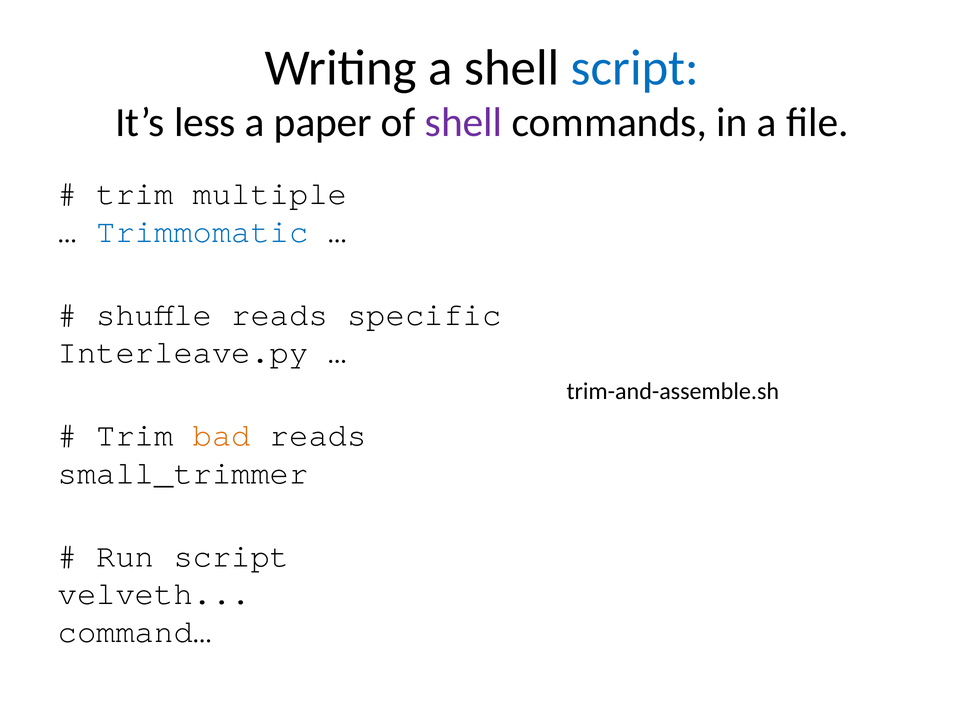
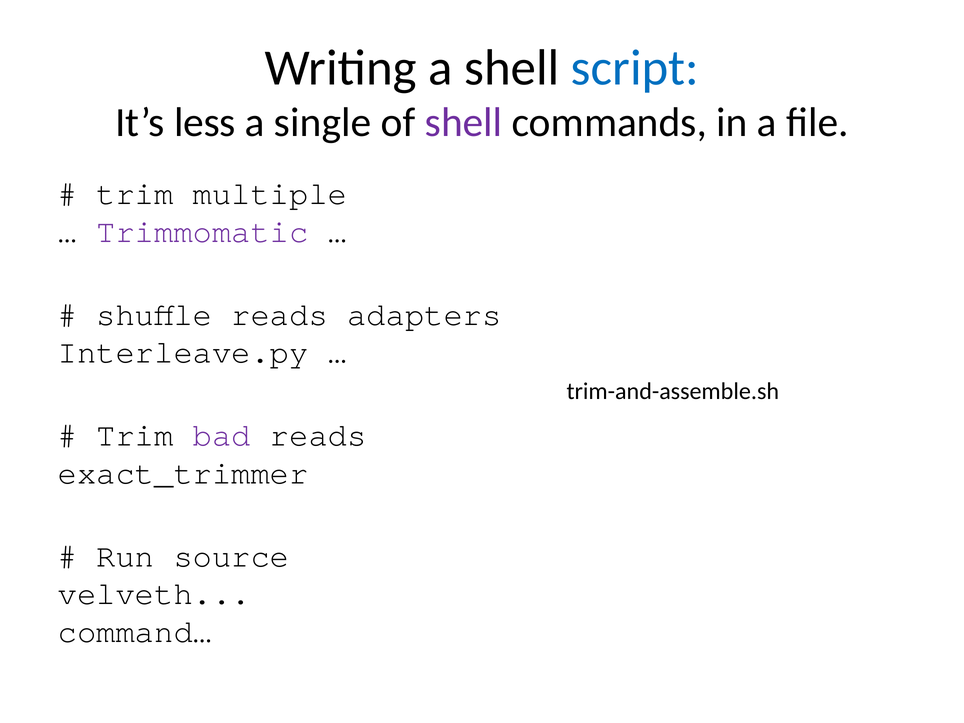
paper: paper -> single (323, 123)
Trimmomatic colour: blue -> purple (202, 231)
specific: specific -> adapters (424, 315)
bad colour: orange -> purple (222, 435)
small_trimmer: small_trimmer -> exact_trimmer (183, 473)
Run script: script -> source (231, 556)
